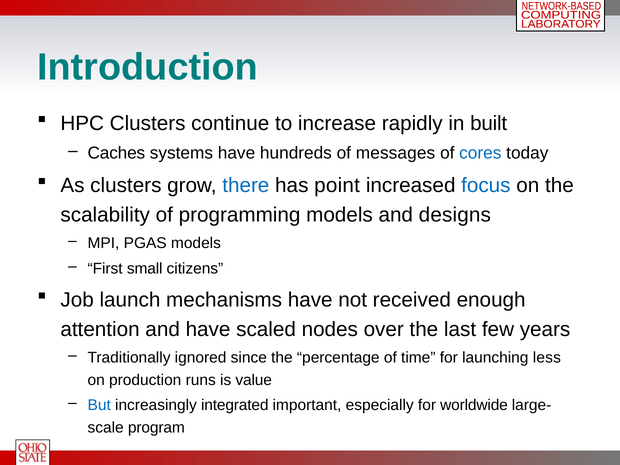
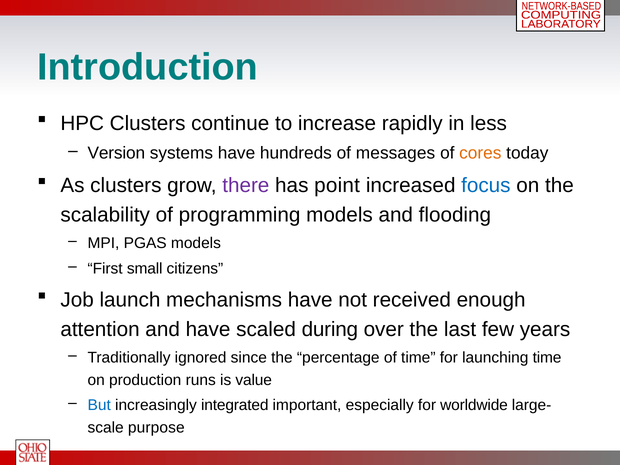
built: built -> less (489, 123)
Caches: Caches -> Version (116, 153)
cores colour: blue -> orange (480, 153)
there colour: blue -> purple (246, 185)
designs: designs -> flooding (455, 215)
nodes: nodes -> during (330, 330)
launching less: less -> time (547, 358)
program: program -> purpose (156, 428)
